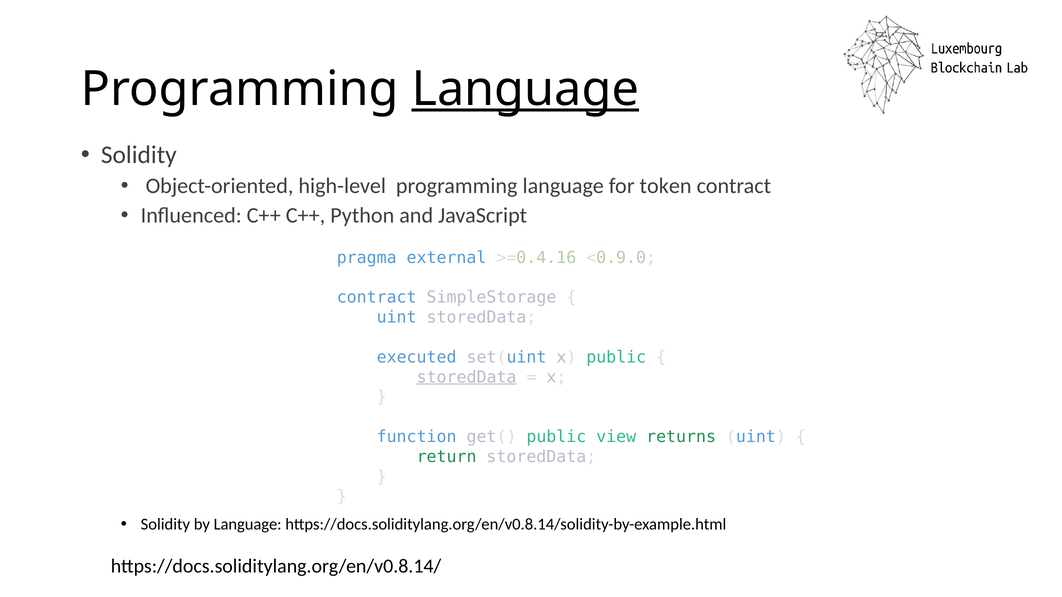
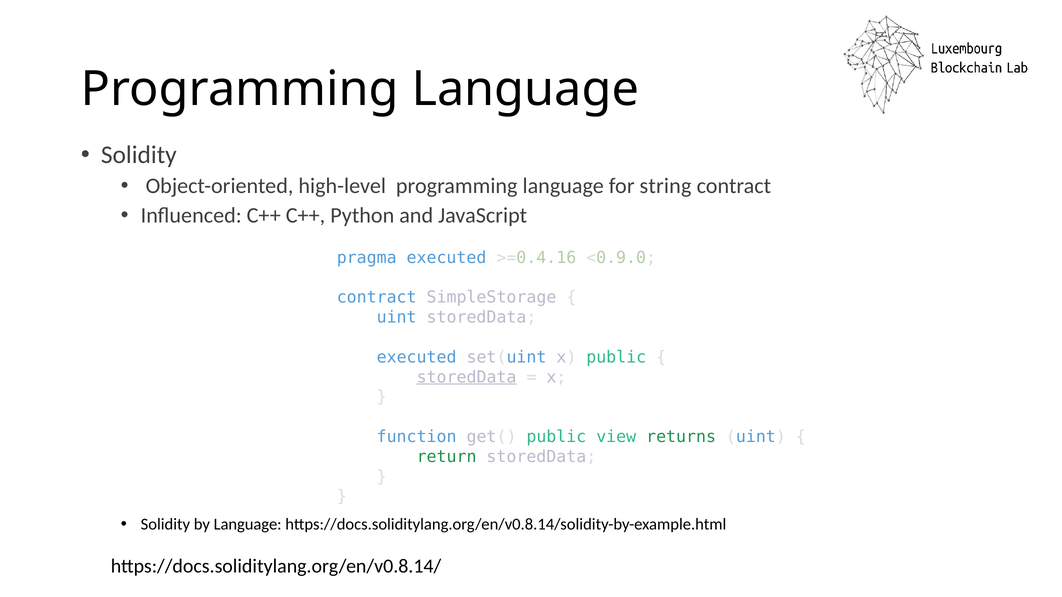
Language underline: present -> none (525, 89)
token: token -> string (666, 186)
pragma external: external -> executed (446, 258)
